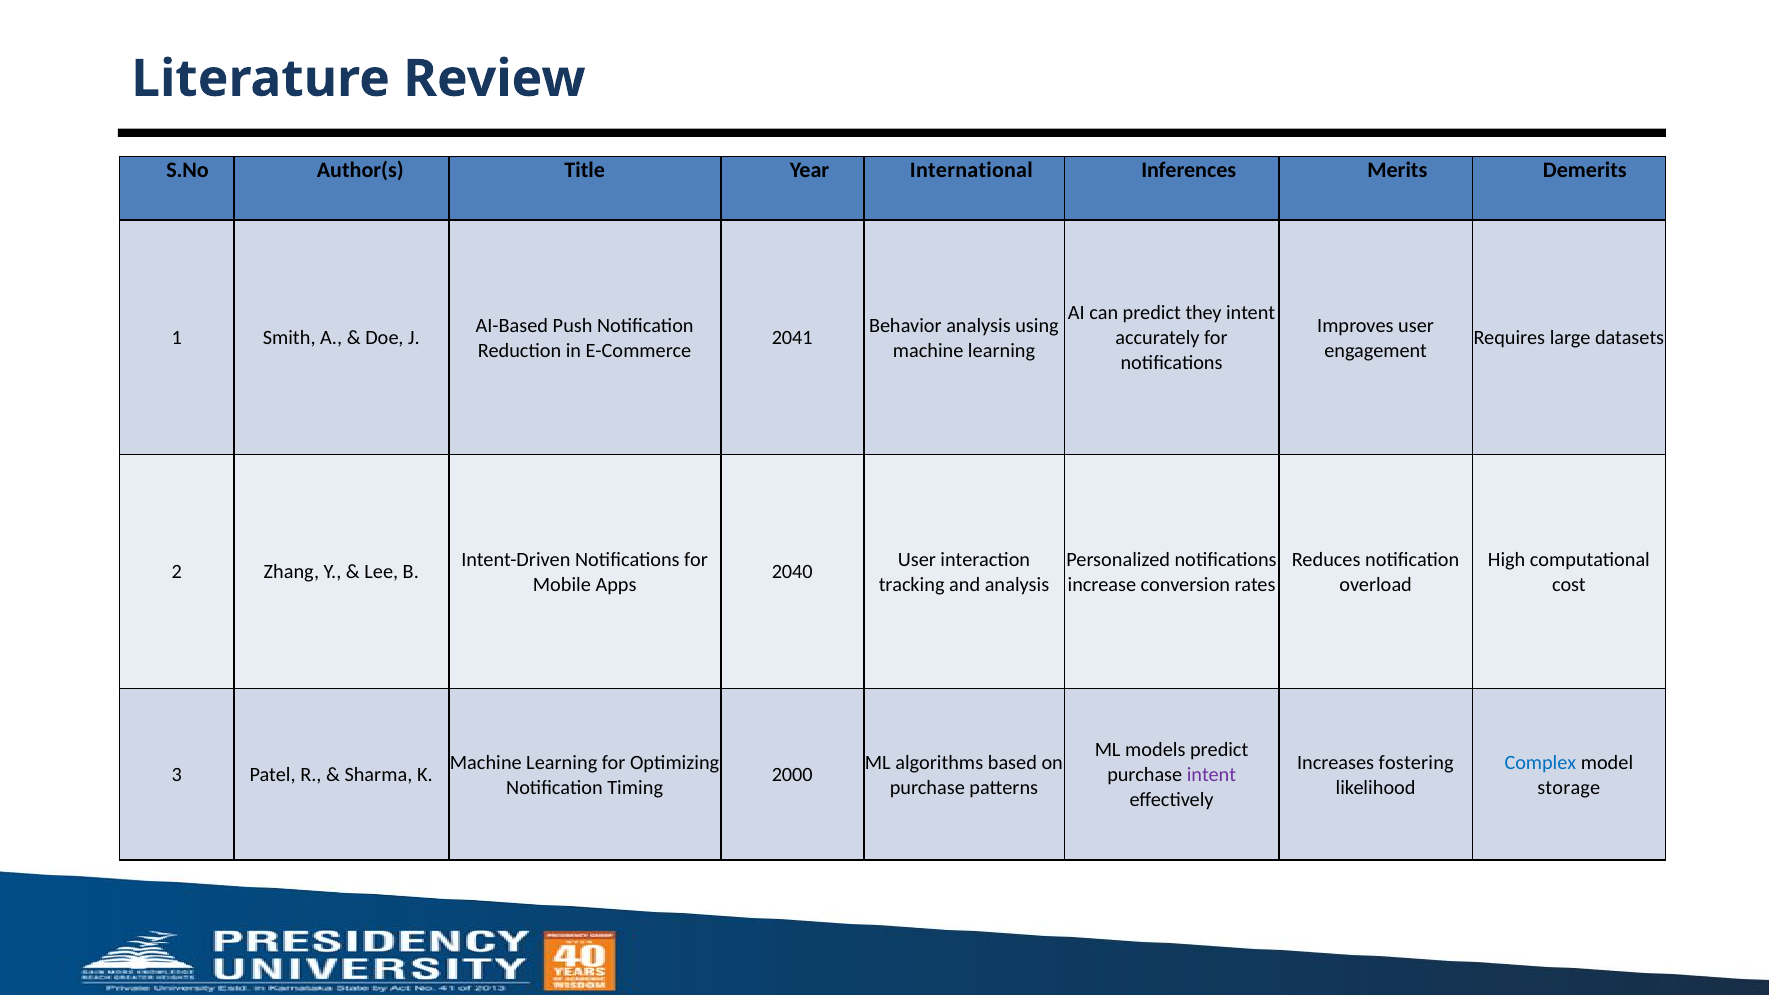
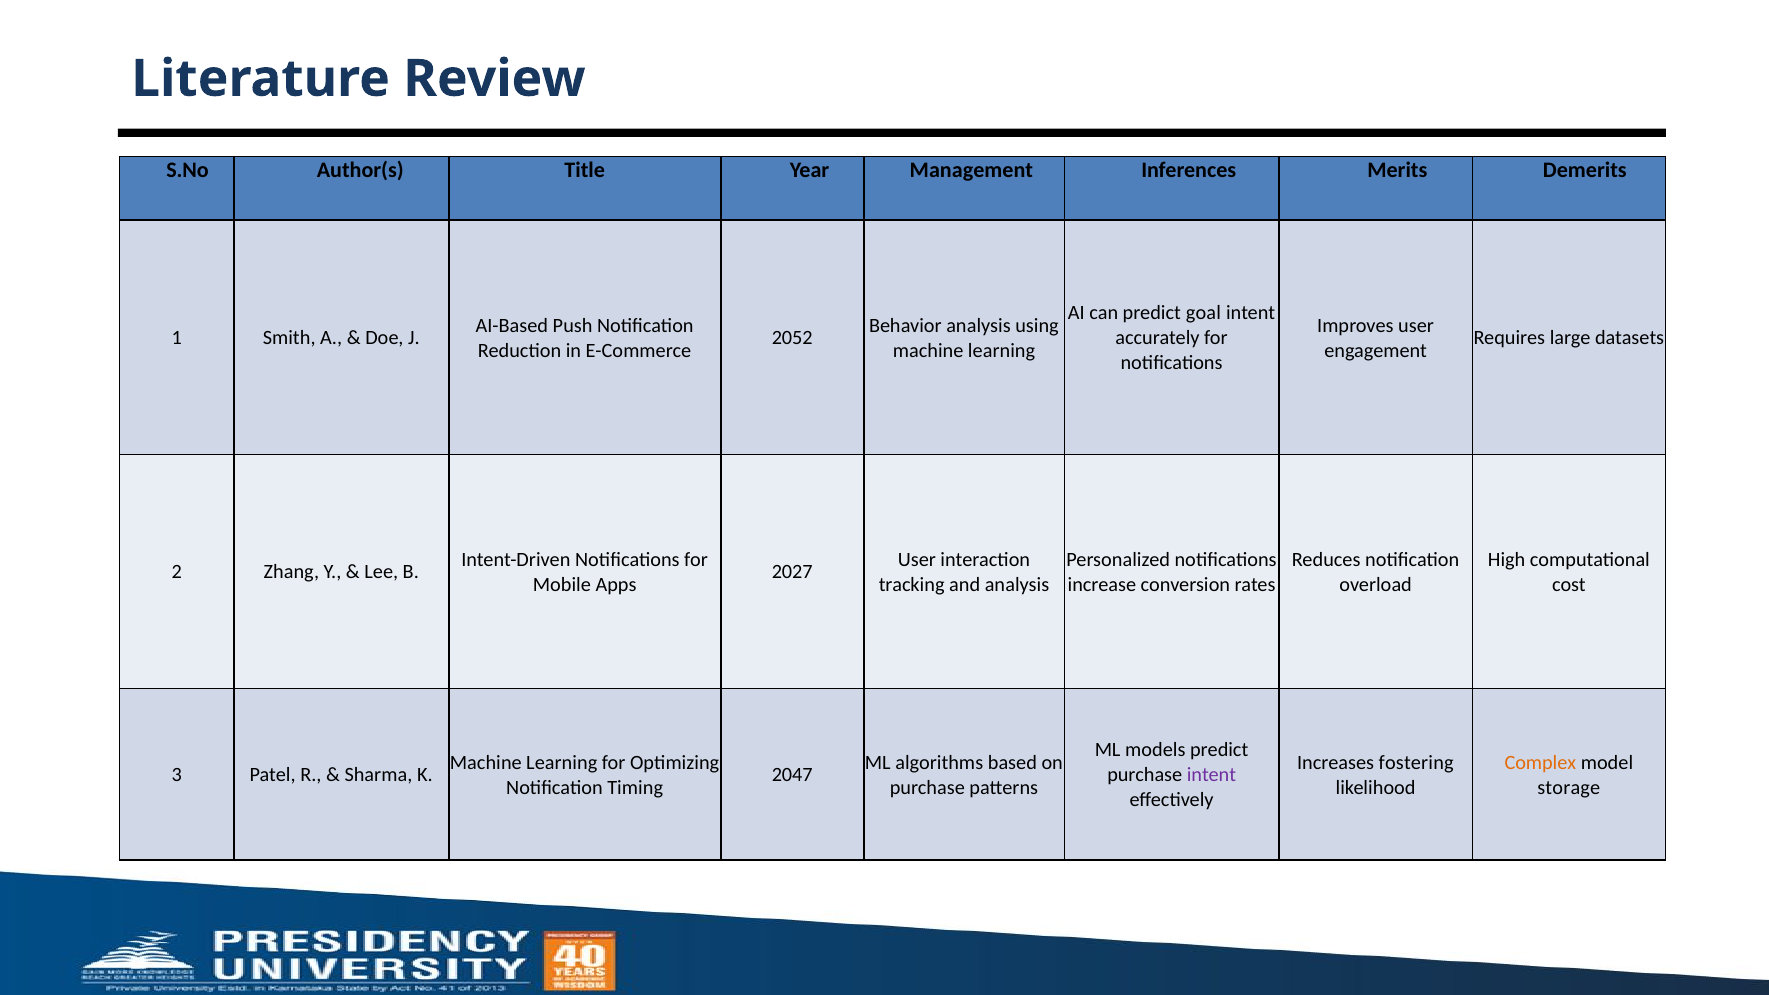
International: International -> Management (971, 170)
they: they -> goal (1203, 313)
2041: 2041 -> 2052 (792, 338)
2040: 2040 -> 2027 (792, 572)
Complex colour: blue -> orange (1540, 763)
2000: 2000 -> 2047 (792, 775)
